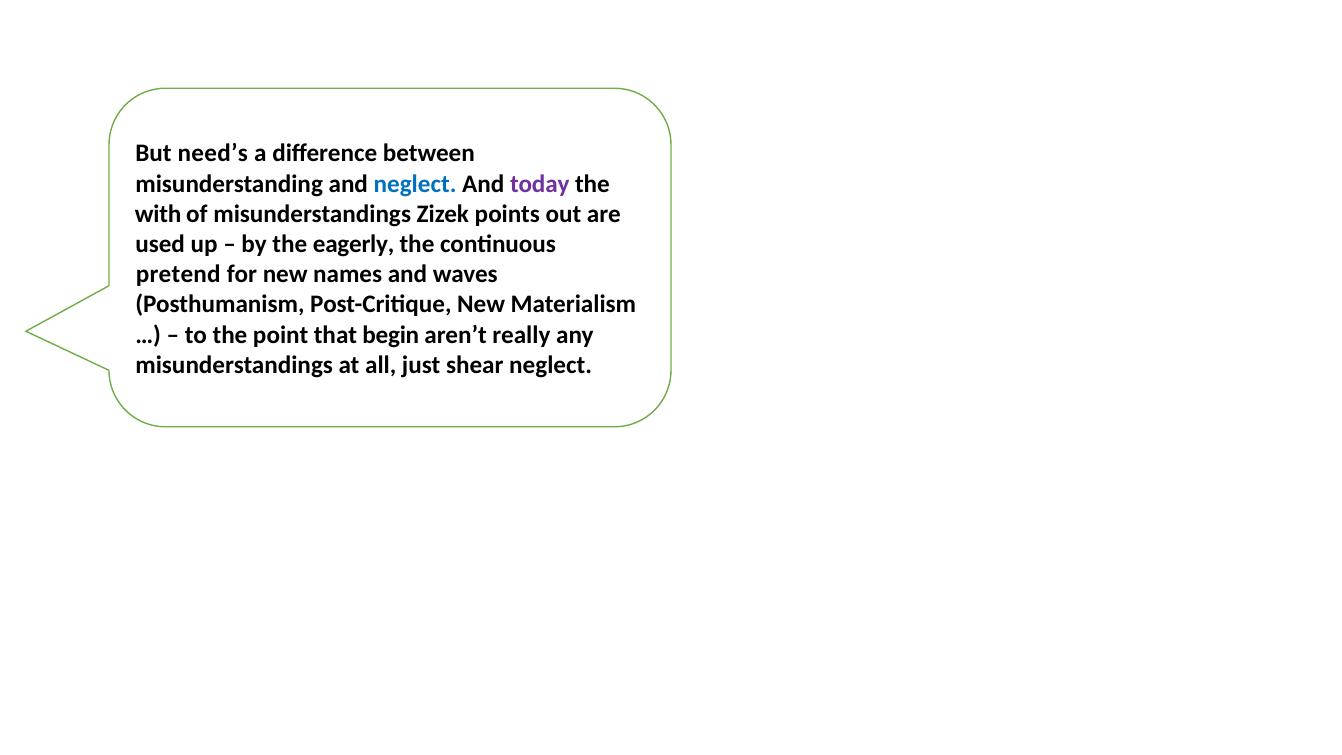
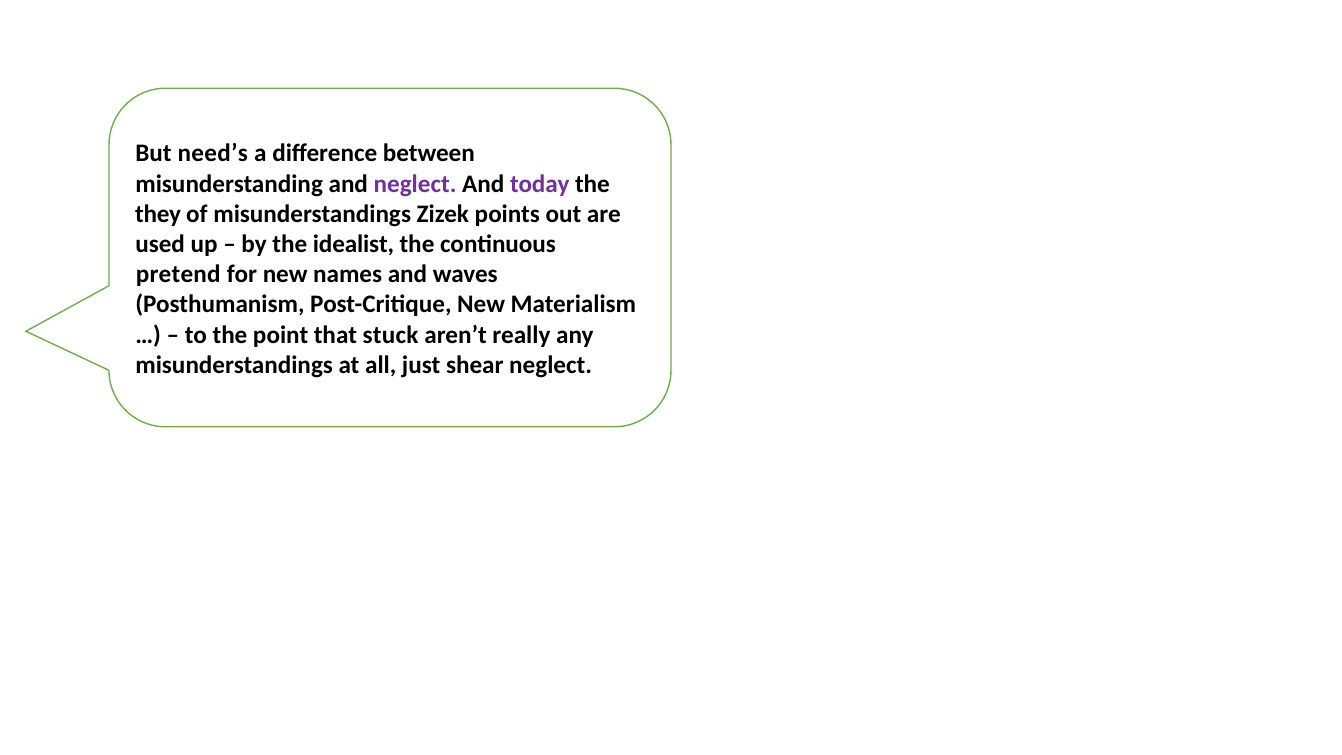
neglect colour: blue -> purple (415, 184)
with: with -> they (158, 214)
eagerly: eagerly -> idealist (354, 244)
begin: begin -> stuck (391, 335)
